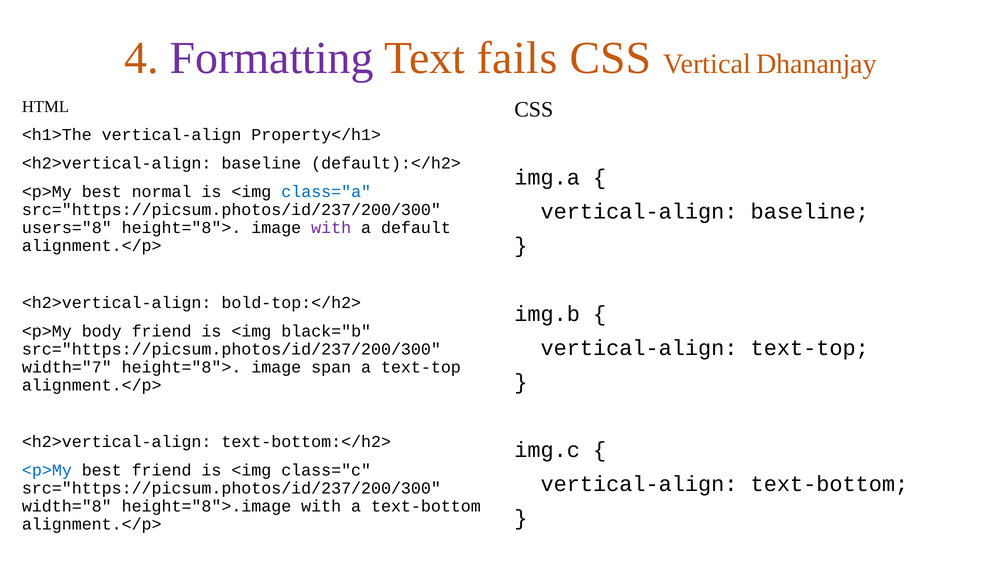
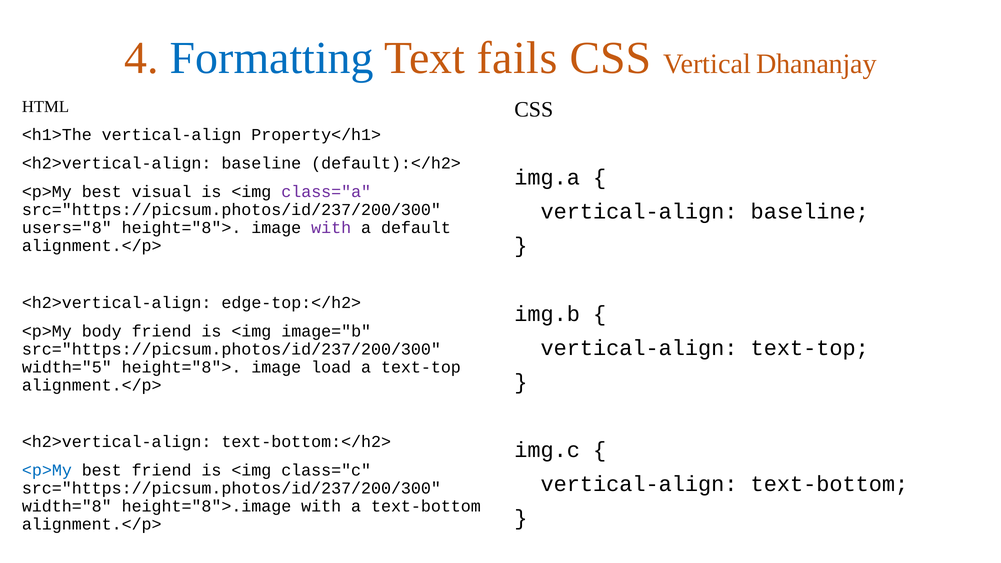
Formatting colour: purple -> blue (272, 58)
normal: normal -> visual (162, 192)
class="a colour: blue -> purple (326, 192)
bold-top:</h2>: bold-top:</h2> -> edge-top:</h2> (291, 303)
black="b: black="b -> image="b (326, 331)
width="7: width="7 -> width="5 (67, 367)
span: span -> load (331, 367)
